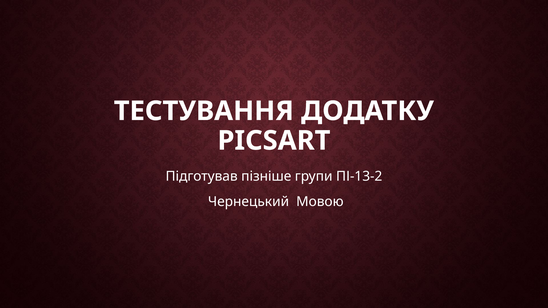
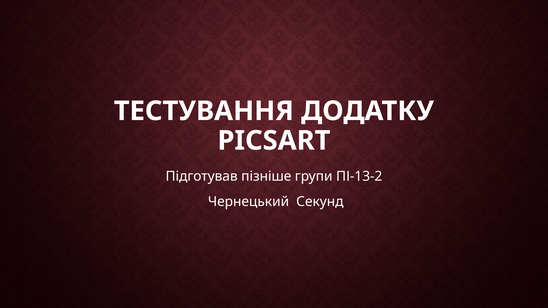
Мовою: Мовою -> Секунд (320, 202)
